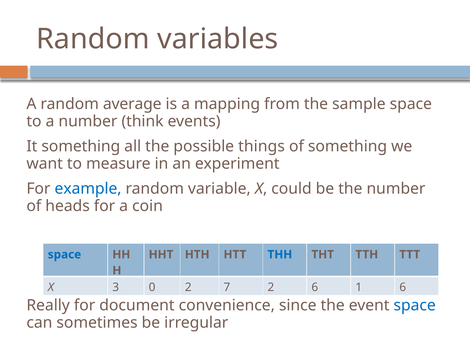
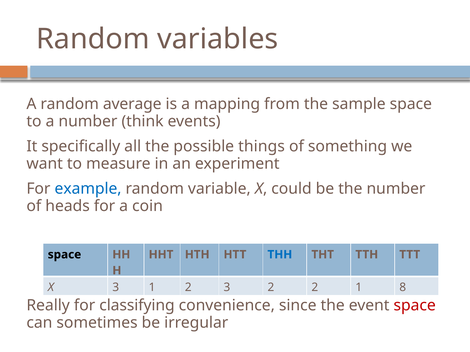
It something: something -> specifically (81, 146)
space colour: blue -> black (64, 255)
3 0: 0 -> 1 (152, 288)
2 7: 7 -> 3 (227, 288)
2 6: 6 -> 2 (315, 288)
1 6: 6 -> 8 (403, 288)
document: document -> classifying (137, 306)
space colour: blue -> red (415, 306)
